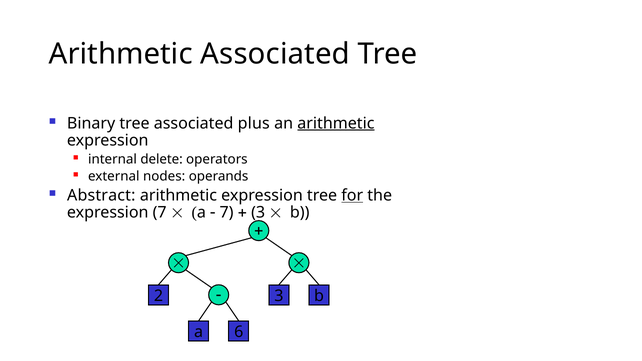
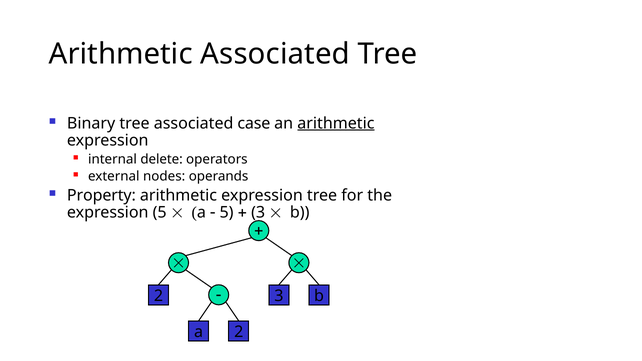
plus: plus -> case (254, 123)
Abstract: Abstract -> Property (101, 195)
for underline: present -> none (352, 195)
expression 7: 7 -> 5 (160, 213)
7: 7 -> 5 (227, 213)
a 6: 6 -> 2 (239, 332)
